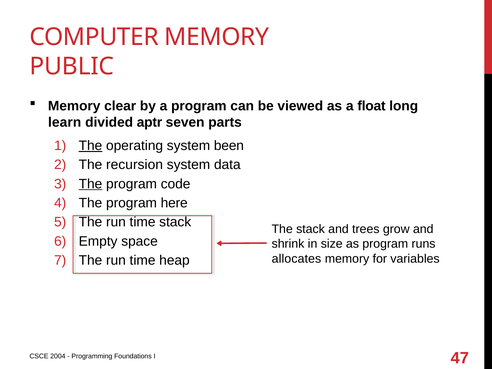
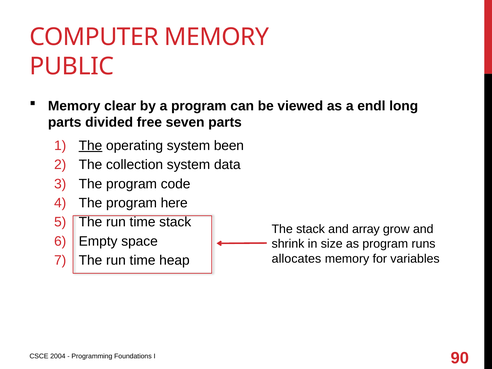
float: float -> endl (371, 106)
learn: learn -> parts (65, 122)
aptr: aptr -> free (149, 122)
recursion: recursion -> collection (135, 165)
The underline: present -> none (90, 184)
trees: trees -> array (366, 229)
47: 47 -> 90 (460, 358)
